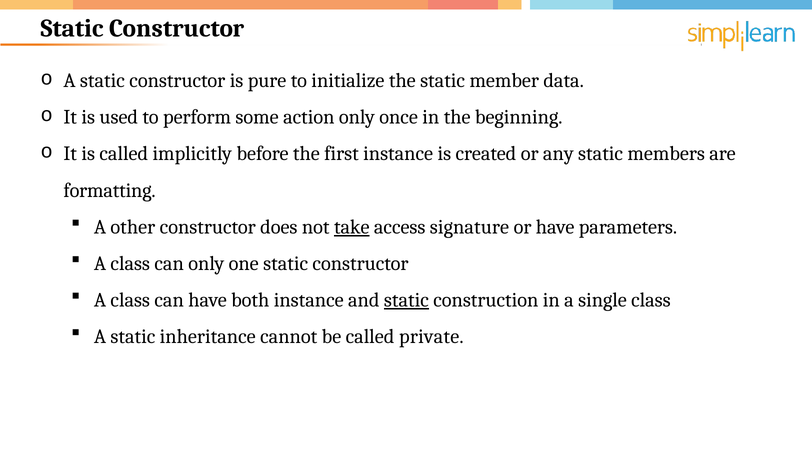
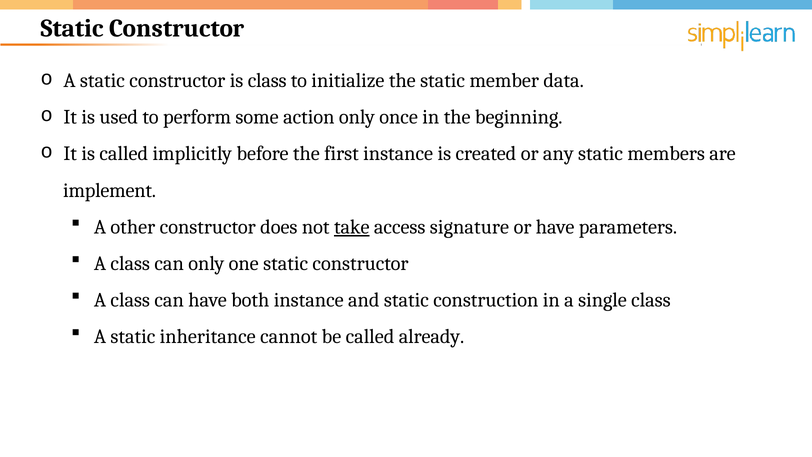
is pure: pure -> class (267, 81)
formatting: formatting -> implement (110, 190)
static underline: present -> none (406, 300)
private: private -> already (432, 336)
